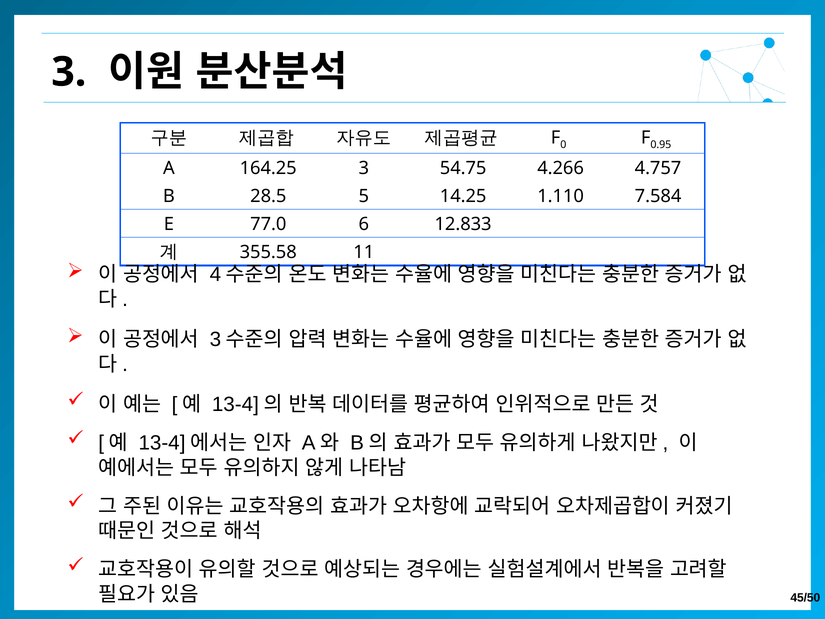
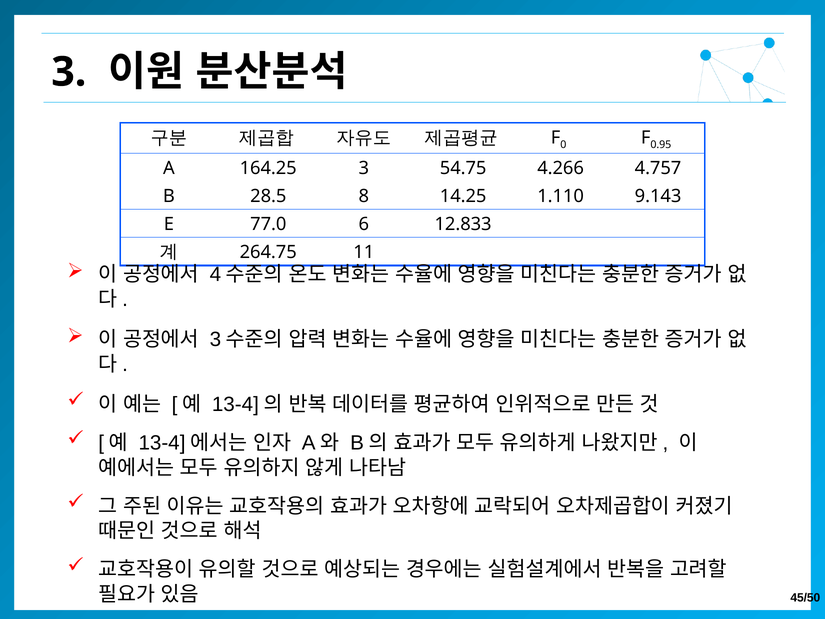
5: 5 -> 8 (364, 196)
7.584: 7.584 -> 9.143 (658, 196)
355.58: 355.58 -> 264.75 (268, 252)
